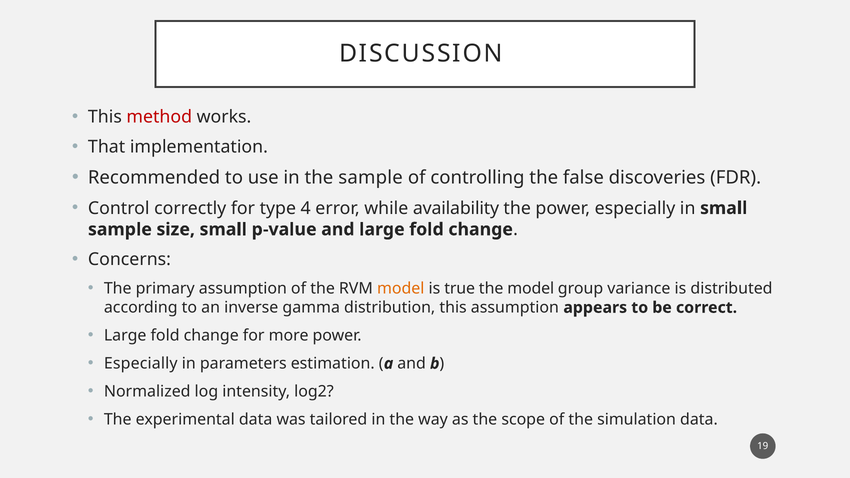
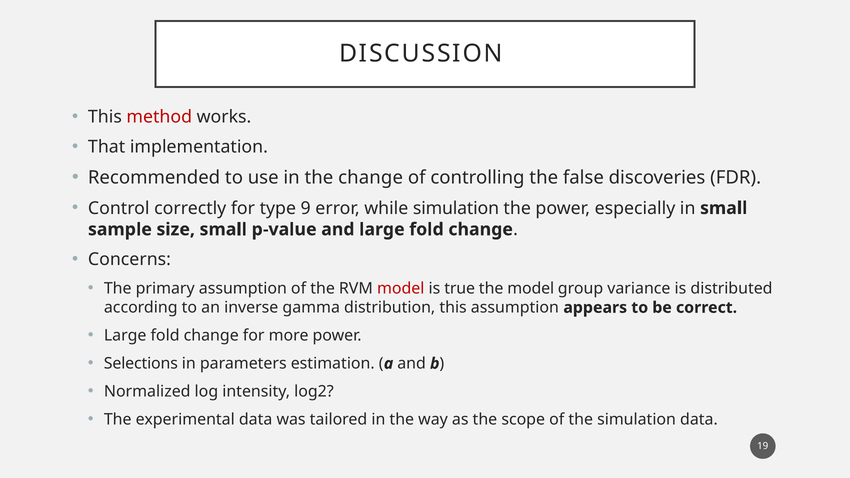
the sample: sample -> change (371, 178)
4: 4 -> 9 (306, 208)
while availability: availability -> simulation (456, 208)
model colour: orange -> red (401, 289)
Especially: Especially -> Selections (141, 364)
